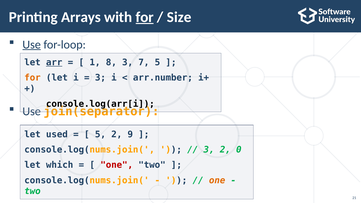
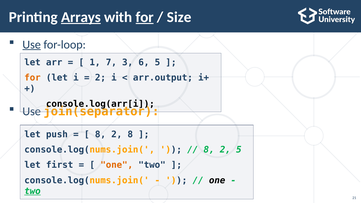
Arrays underline: none -> present (81, 17)
arr underline: present -> none (54, 62)
8: 8 -> 7 (111, 62)
7: 7 -> 6 (144, 62)
3: 3 -> 2 (100, 78)
arr.number: arr.number -> arr.output (163, 78)
used: used -> push (57, 134)
5: 5 -> 8 (100, 134)
2 9: 9 -> 8 (130, 134)
3: 3 -> 8 (209, 150)
2 0: 0 -> 5 (239, 150)
which: which -> first (60, 165)
one colour: red -> orange (117, 165)
one colour: orange -> black (217, 180)
two underline: none -> present (32, 191)
